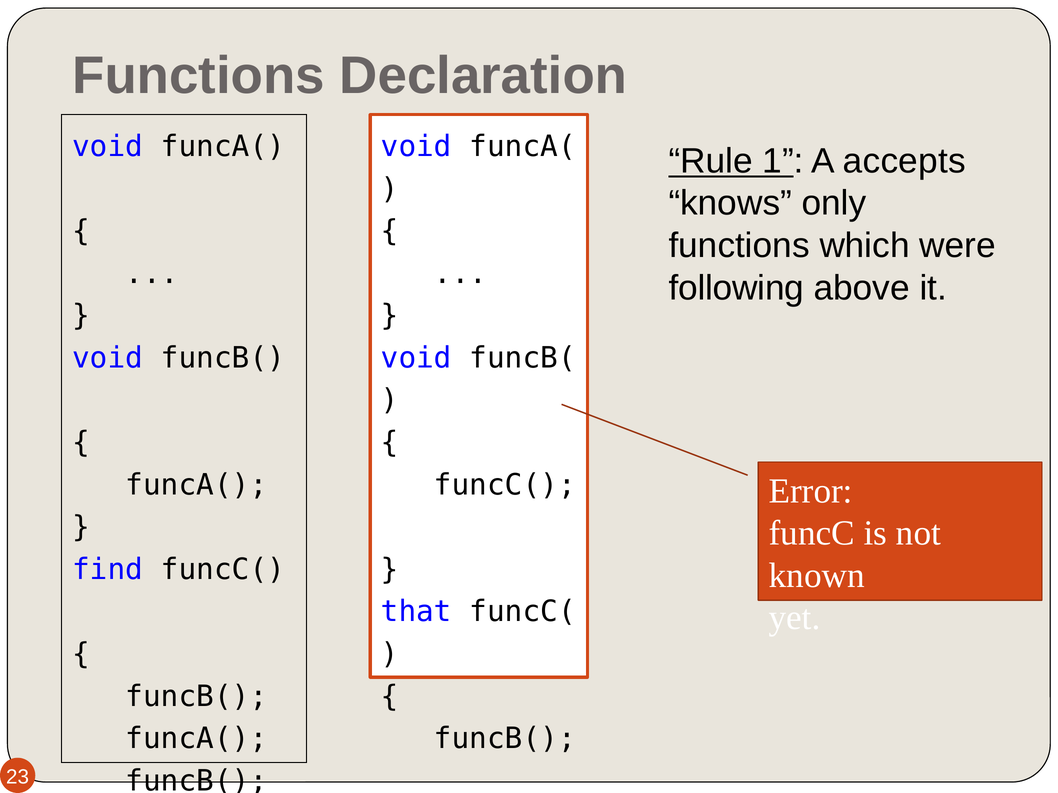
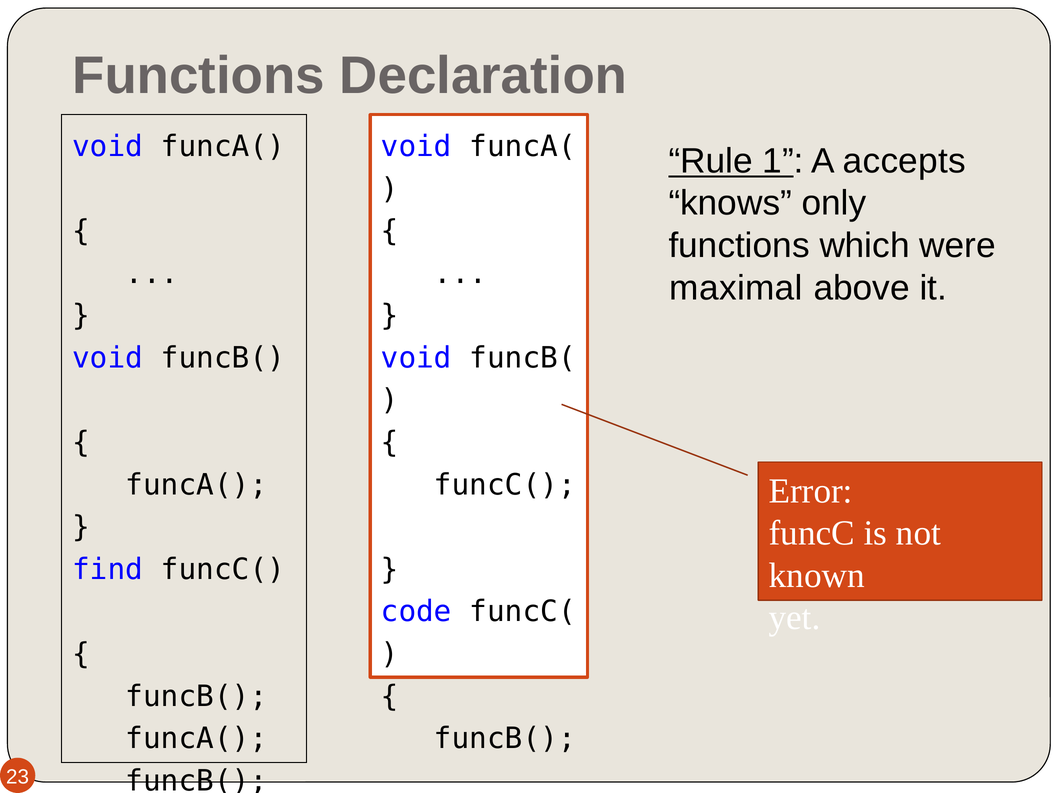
following: following -> maximal (736, 288)
that: that -> code (416, 612)
